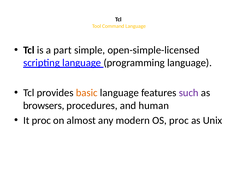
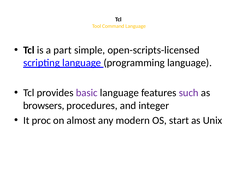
open-simple-licensed: open-simple-licensed -> open-scripts-licensed (154, 50)
basic colour: orange -> purple (87, 93)
human: human -> integer (154, 105)
OS proc: proc -> start (179, 120)
